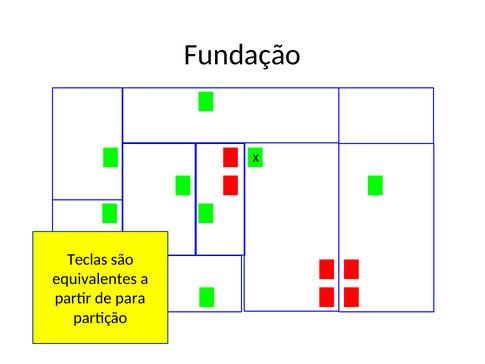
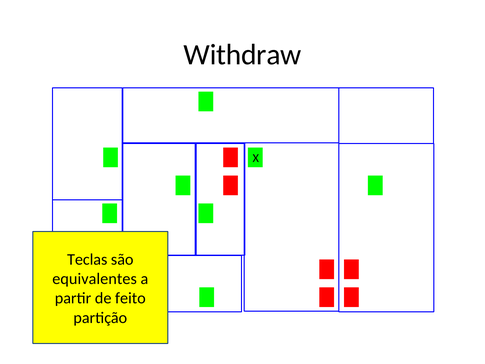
Fundação: Fundação -> Withdraw (243, 55)
para: para -> feito (130, 298)
